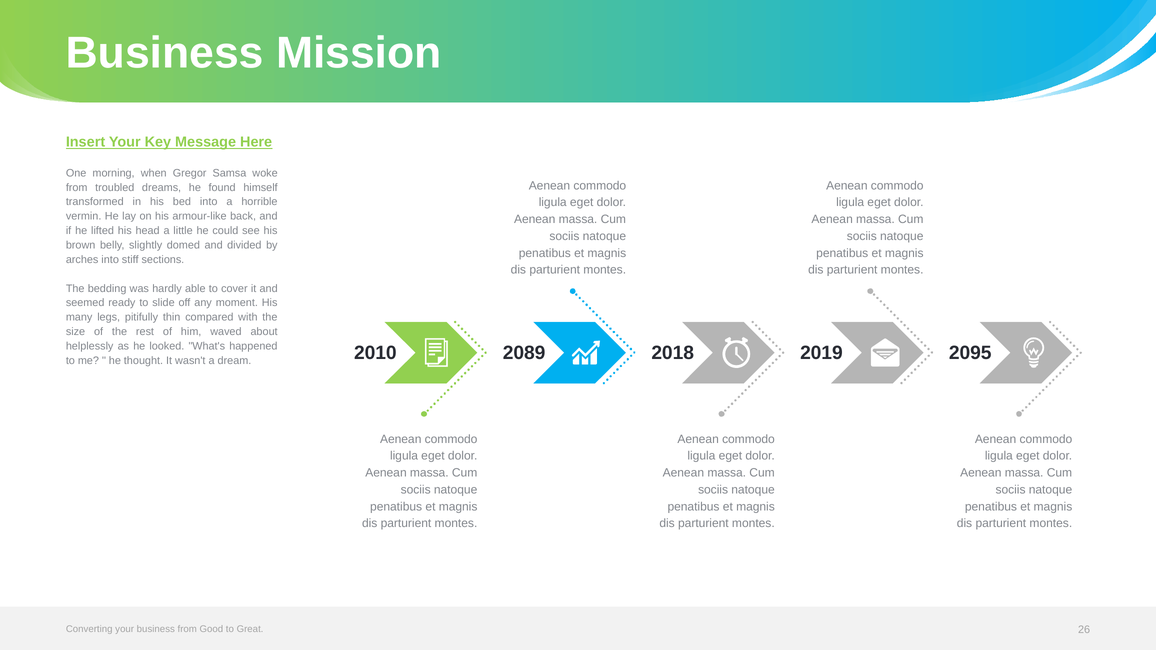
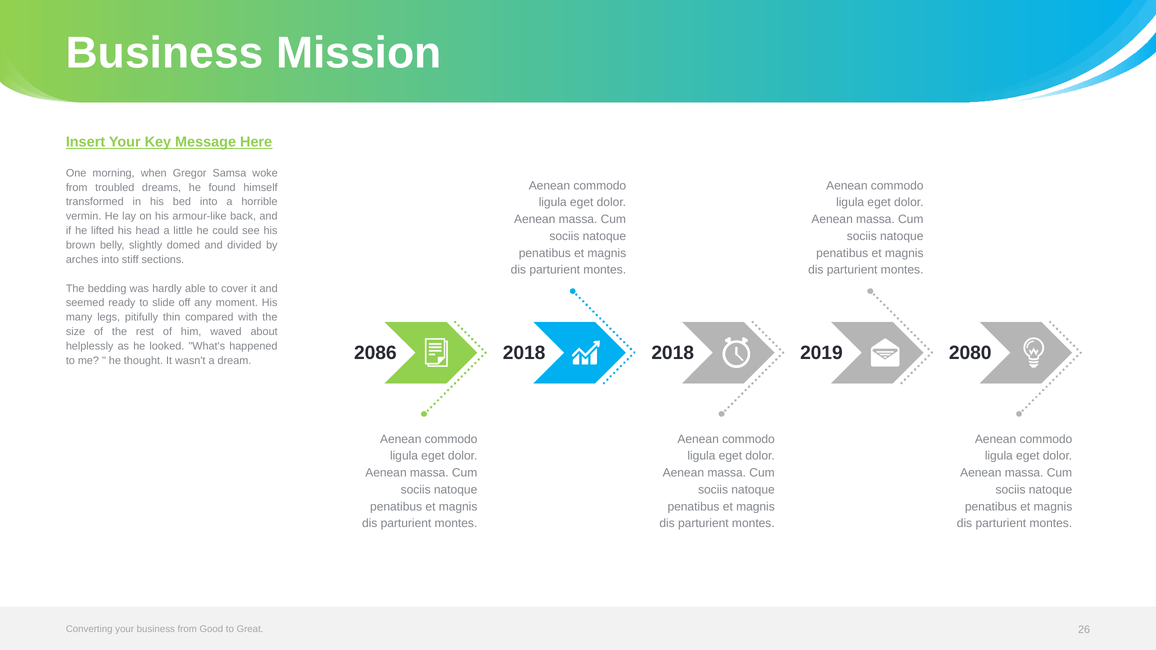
2010: 2010 -> 2086 (375, 353)
2089: 2089 -> 2018 (524, 353)
2095: 2095 -> 2080 (970, 353)
